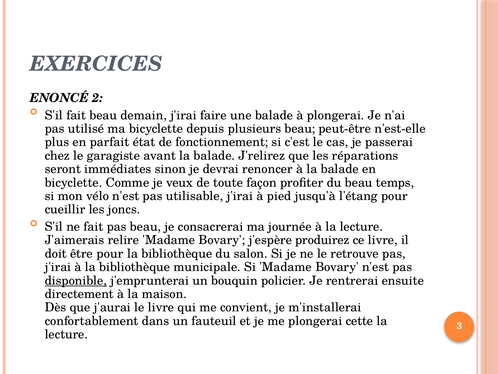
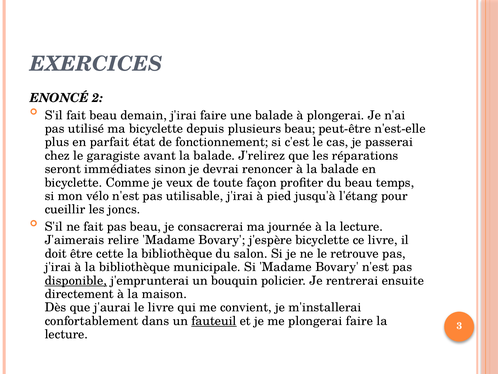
j'espère produirez: produirez -> bicyclette (322, 240)
être pour: pour -> cette (110, 253)
fauteuil underline: none -> present (214, 321)
plongerai cette: cette -> faire (359, 321)
